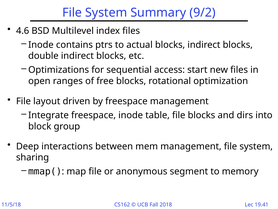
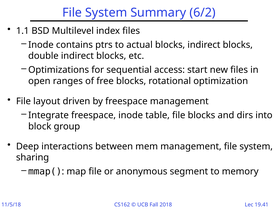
9/2: 9/2 -> 6/2 (203, 13)
4.6: 4.6 -> 1.1 (23, 31)
